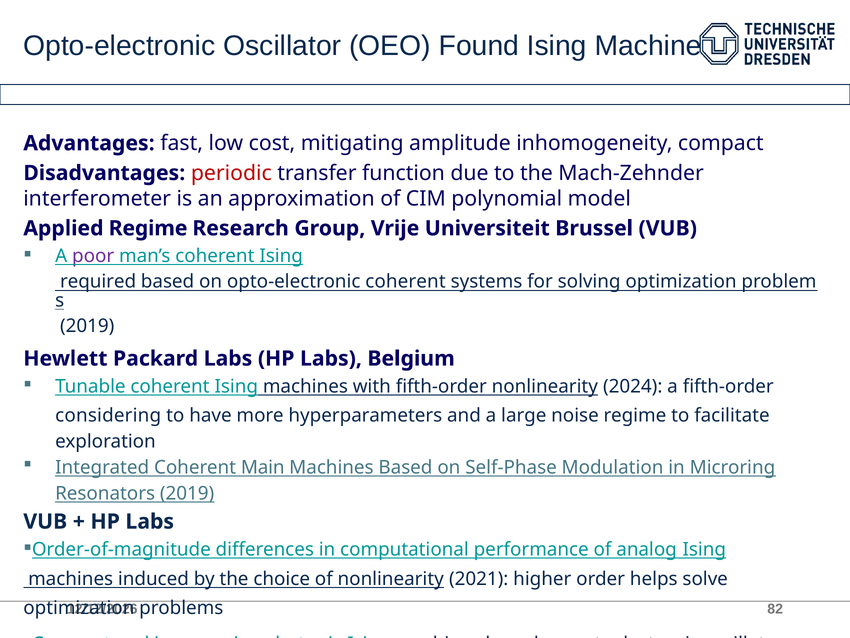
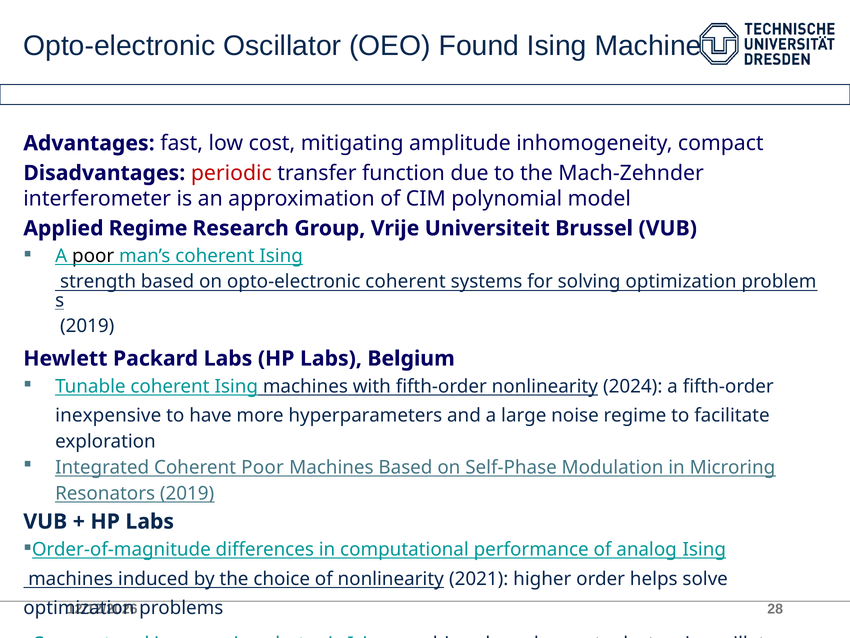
poor colour: purple -> black (93, 256)
required: required -> strength (98, 282)
considering: considering -> inexpensive (108, 415)
Coherent Main: Main -> Poor (263, 467)
82: 82 -> 28 (775, 609)
